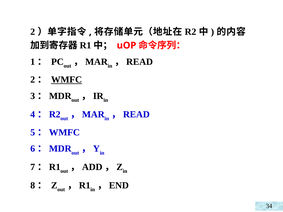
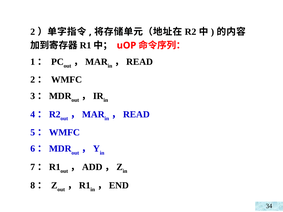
WMFC underline: present -> none (67, 80)
